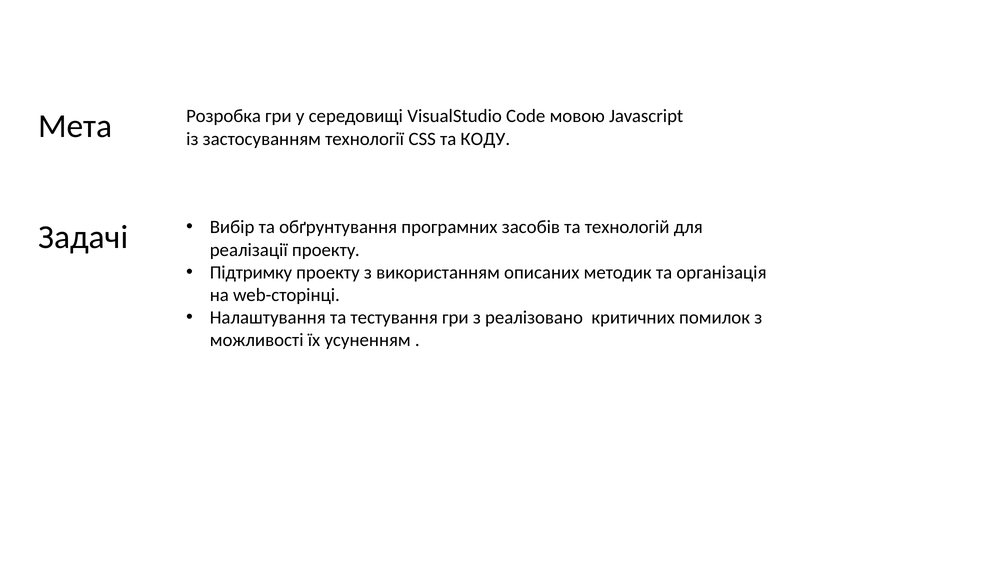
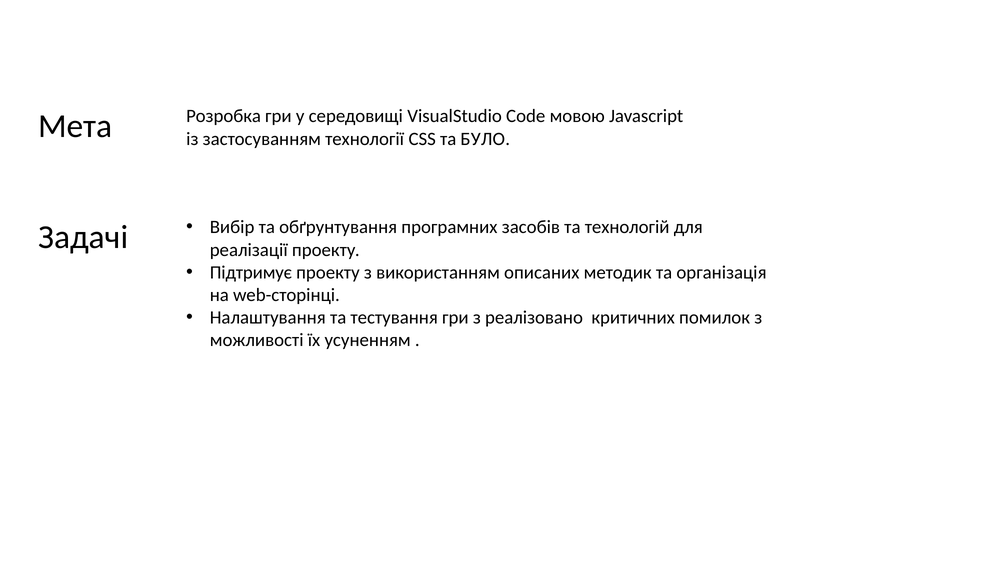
КОДУ: КОДУ -> БУЛО (485, 139)
Підтримку: Підтримку -> Підтримує (251, 273)
